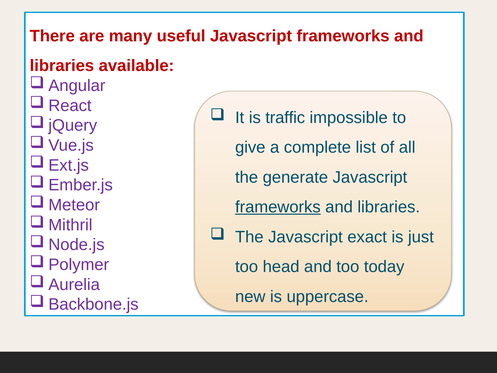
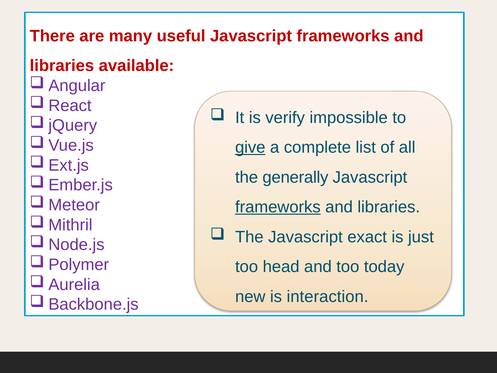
traffic: traffic -> verify (285, 118)
give underline: none -> present (250, 147)
generate: generate -> generally (295, 177)
uppercase: uppercase -> interaction (328, 296)
